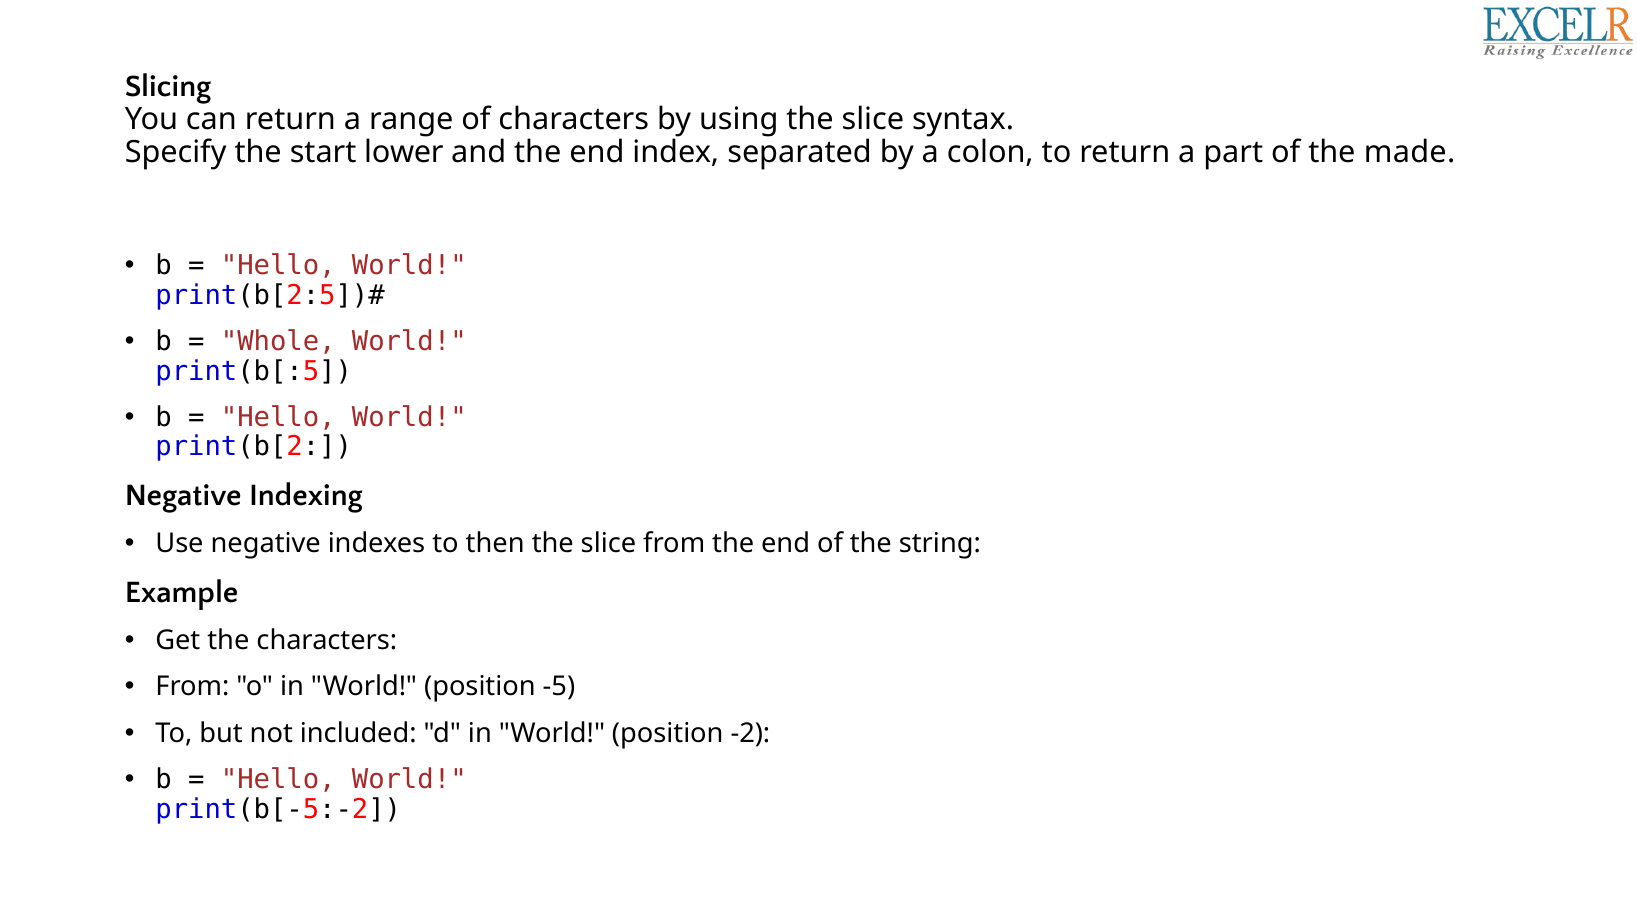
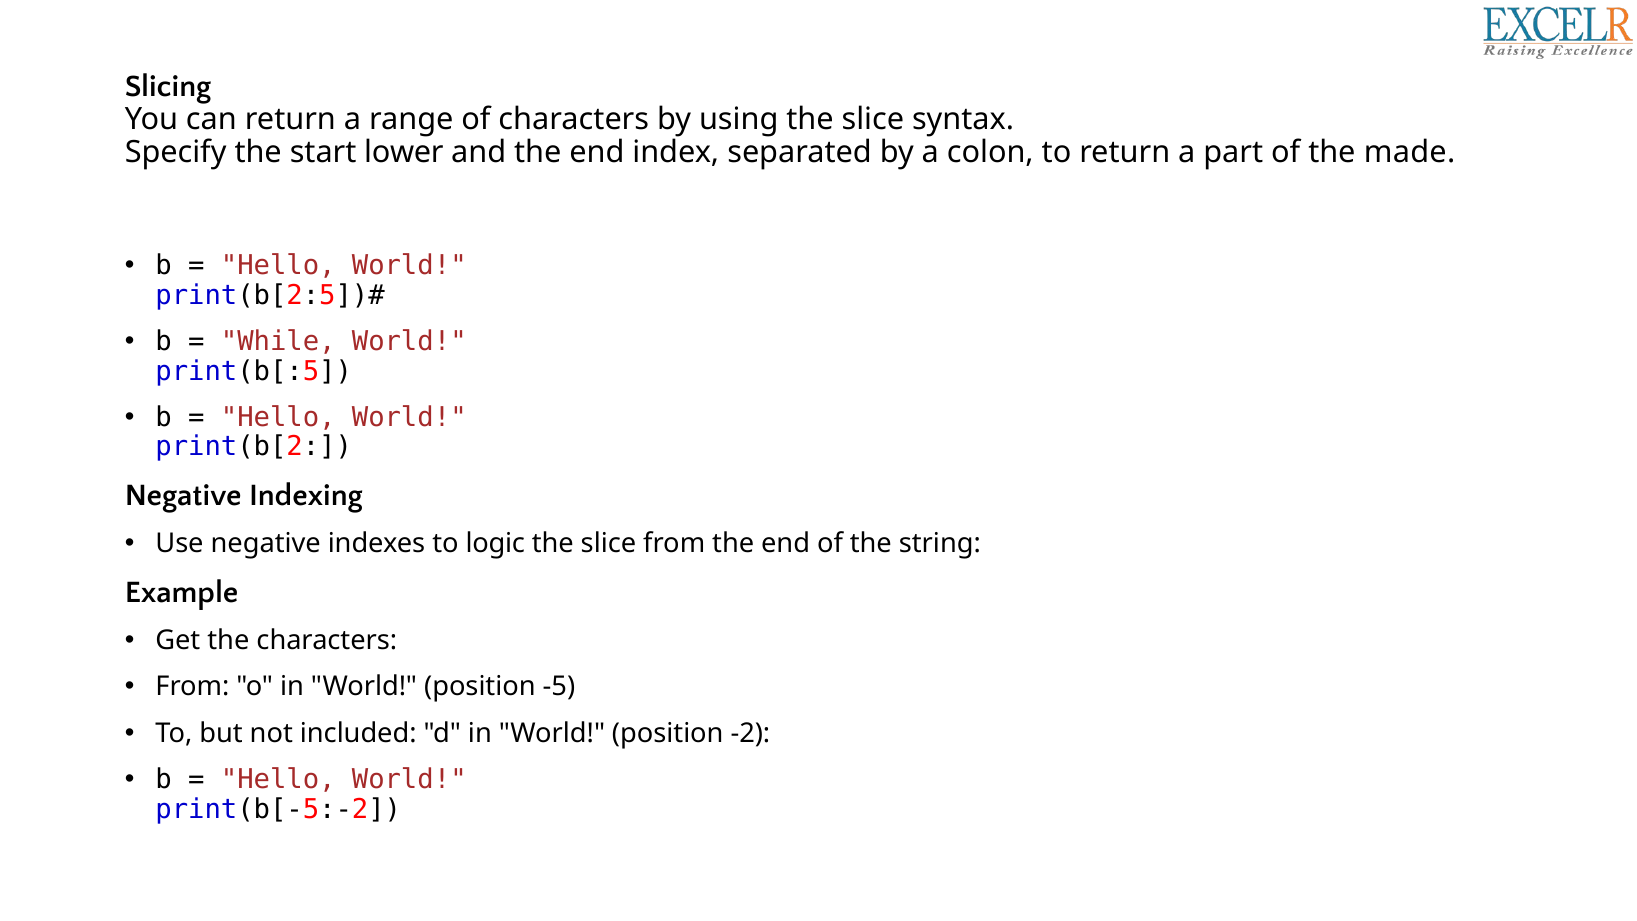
Whole: Whole -> While (278, 342)
then: then -> logic (495, 544)
